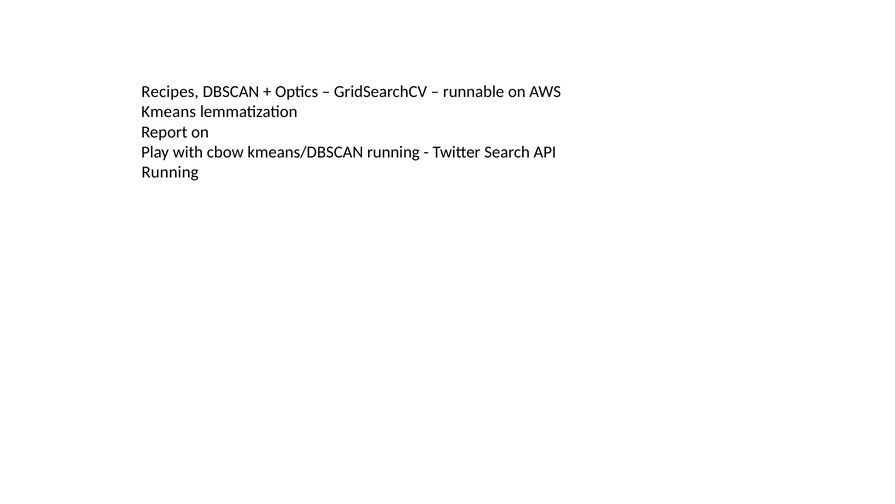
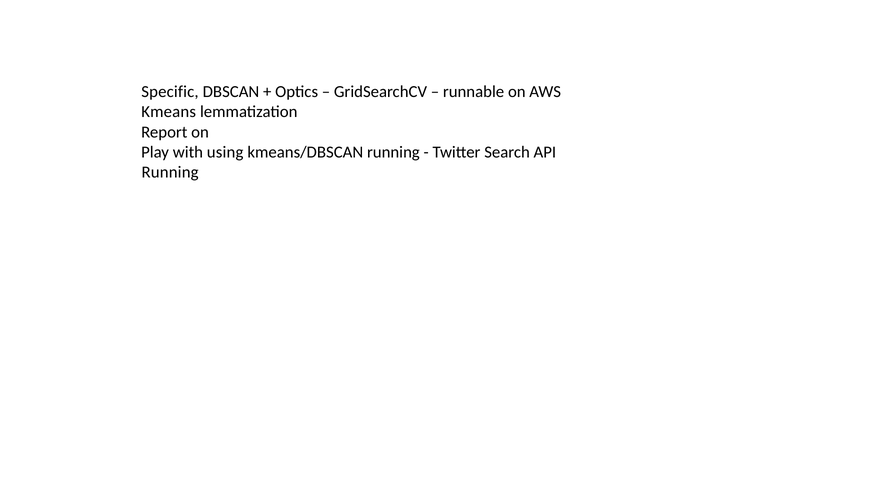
Recipes: Recipes -> Specific (170, 92)
cbow: cbow -> using (225, 152)
